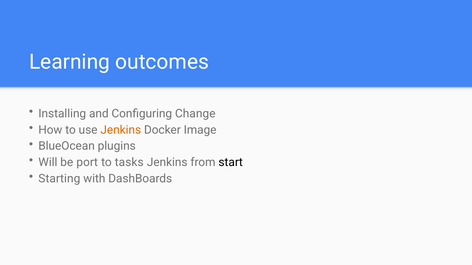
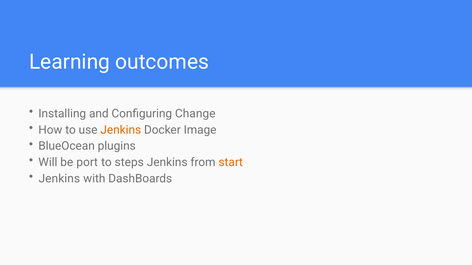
tasks: tasks -> steps (129, 163)
start colour: black -> orange (231, 163)
Starting: Starting -> Jenkins (59, 179)
